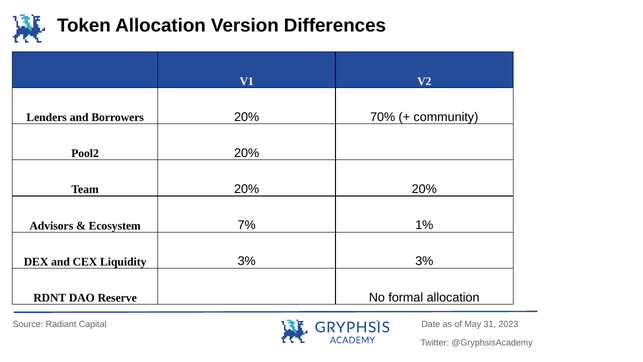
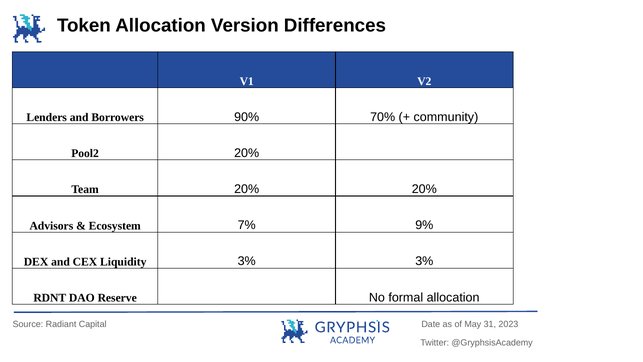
Borrowers 20%: 20% -> 90% (247, 117)
1%: 1% -> 9% (424, 225)
